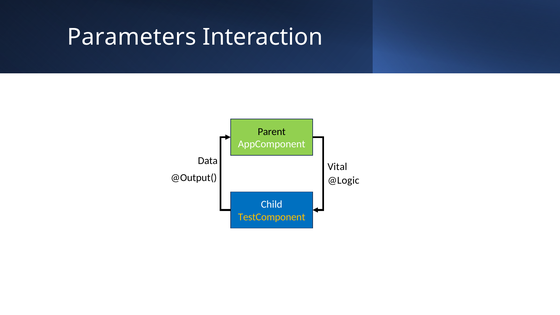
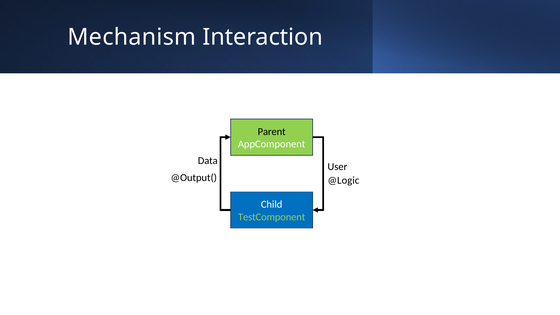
Parameters: Parameters -> Mechanism (132, 37)
Vital: Vital -> User (337, 167)
TestComponent colour: yellow -> light green (272, 217)
